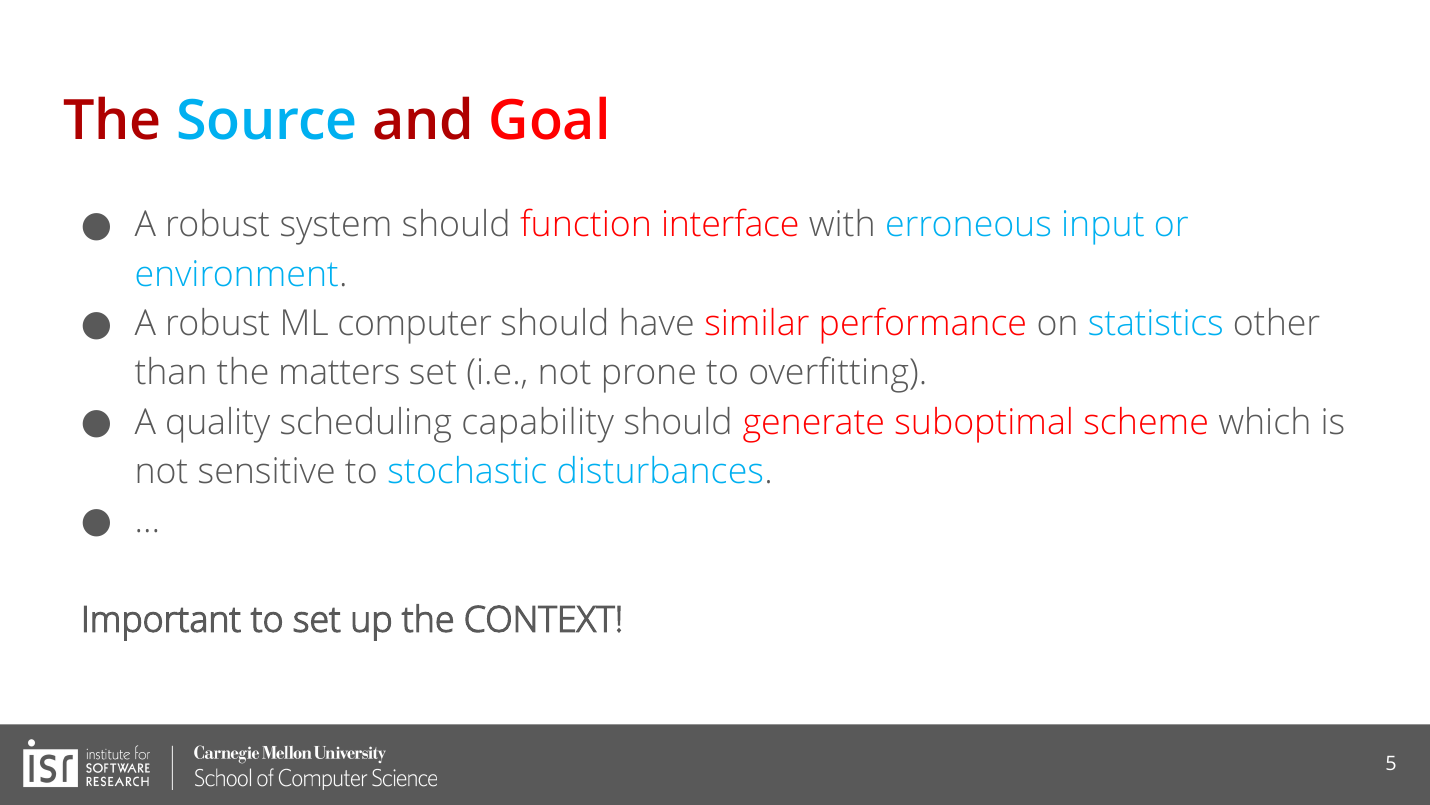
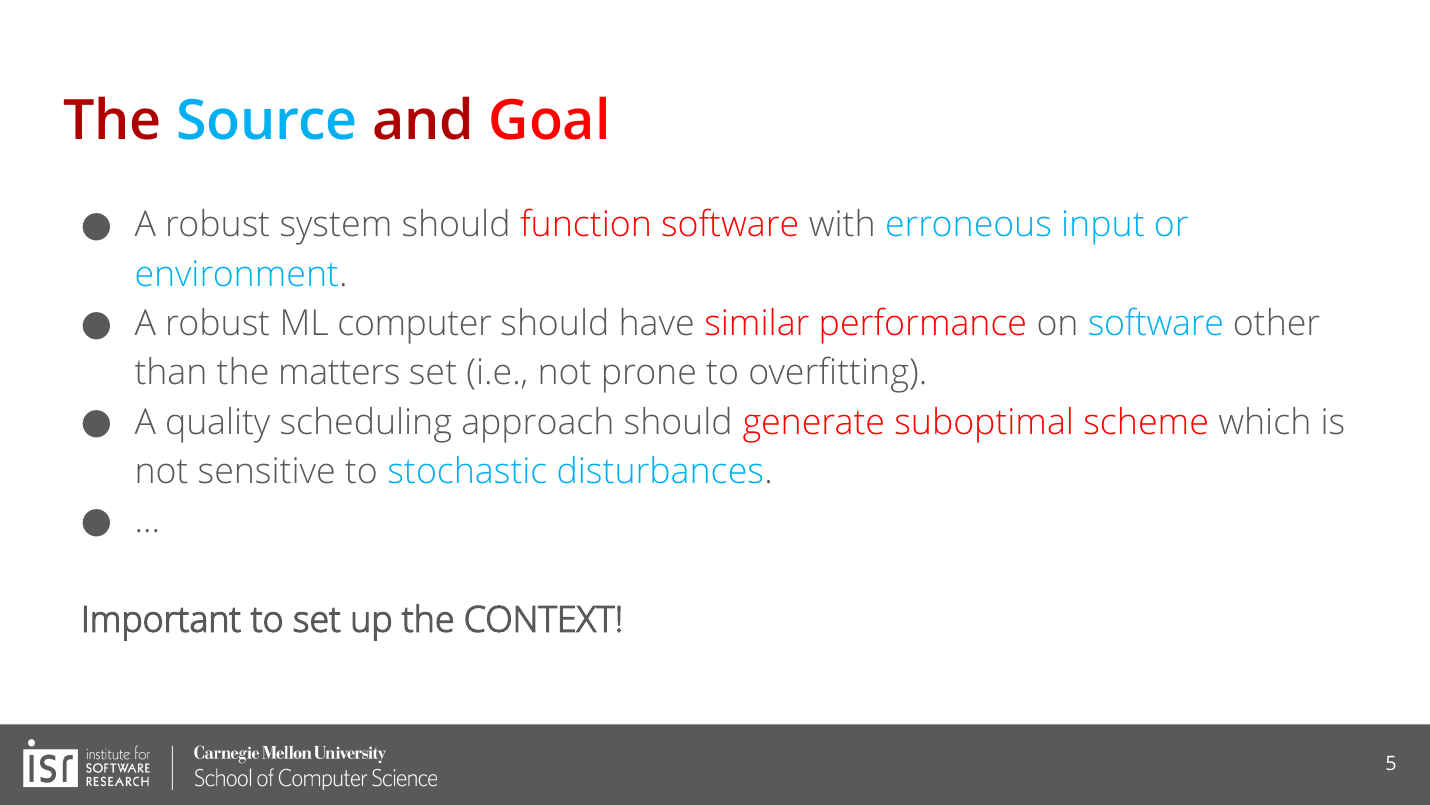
function interface: interface -> software (730, 225)
on statistics: statistics -> software (1156, 324)
capability: capability -> approach (538, 422)
